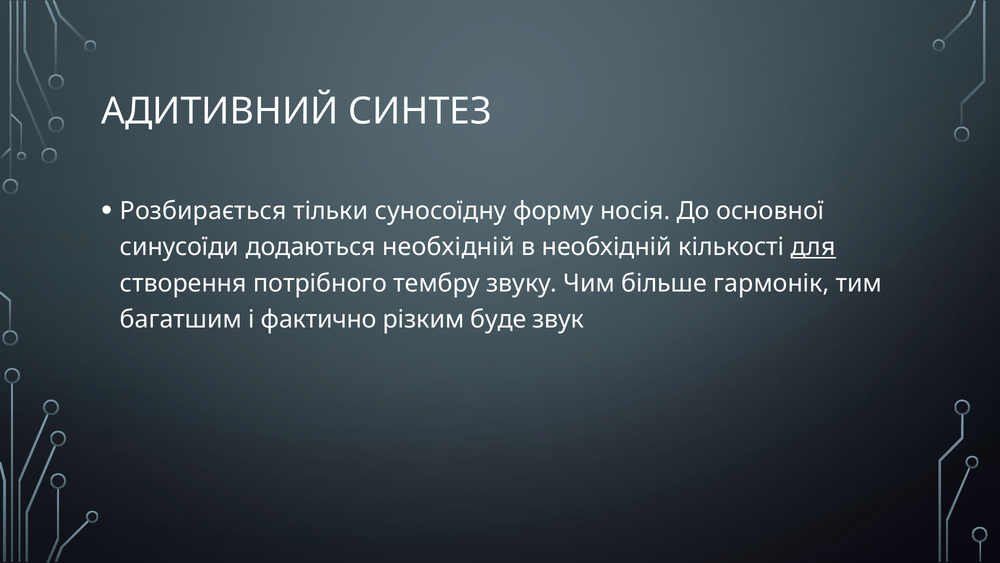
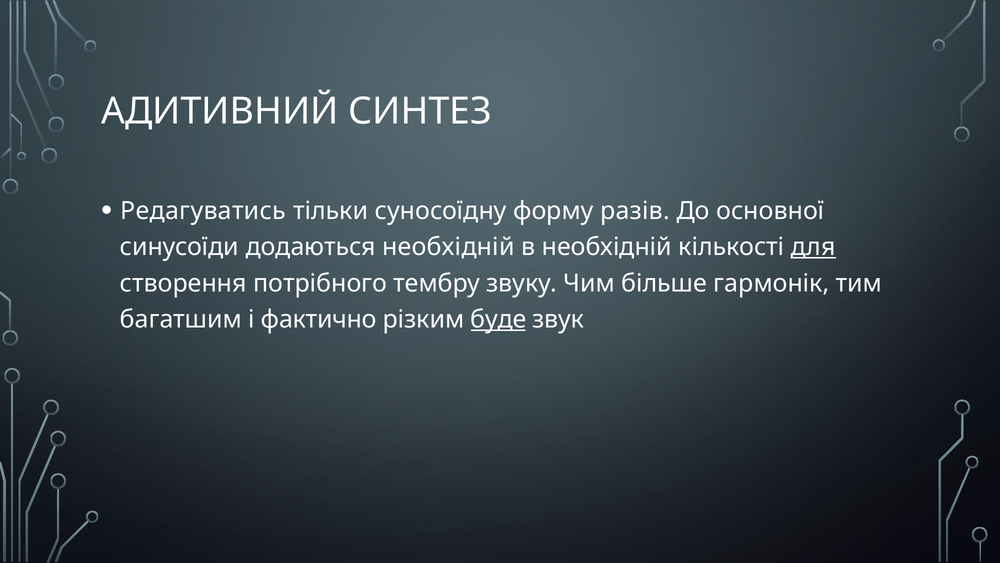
Розбирається: Розбирається -> Редагуватись (203, 211)
носія: носія -> разів (635, 211)
буде underline: none -> present (498, 319)
